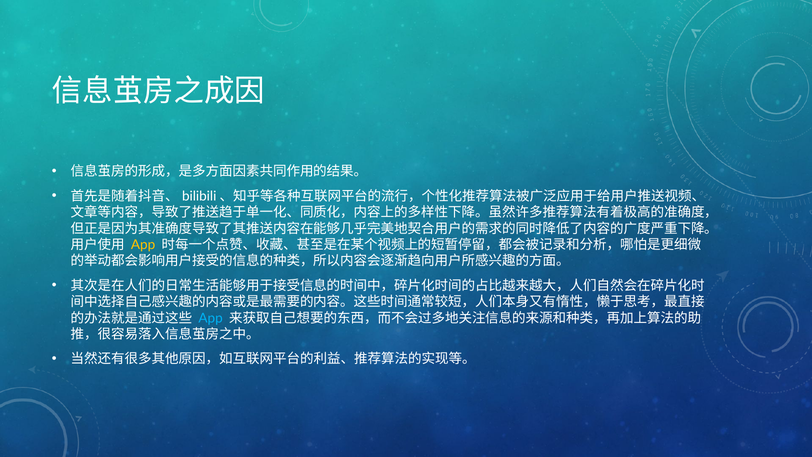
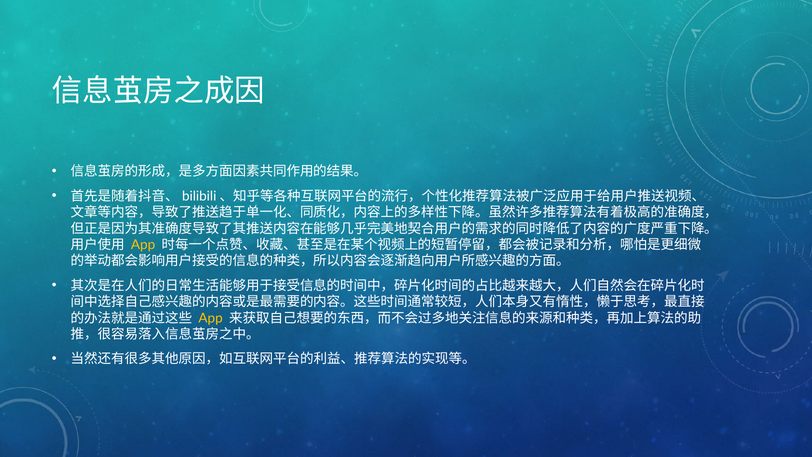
App colour: light blue -> yellow (211, 318)
